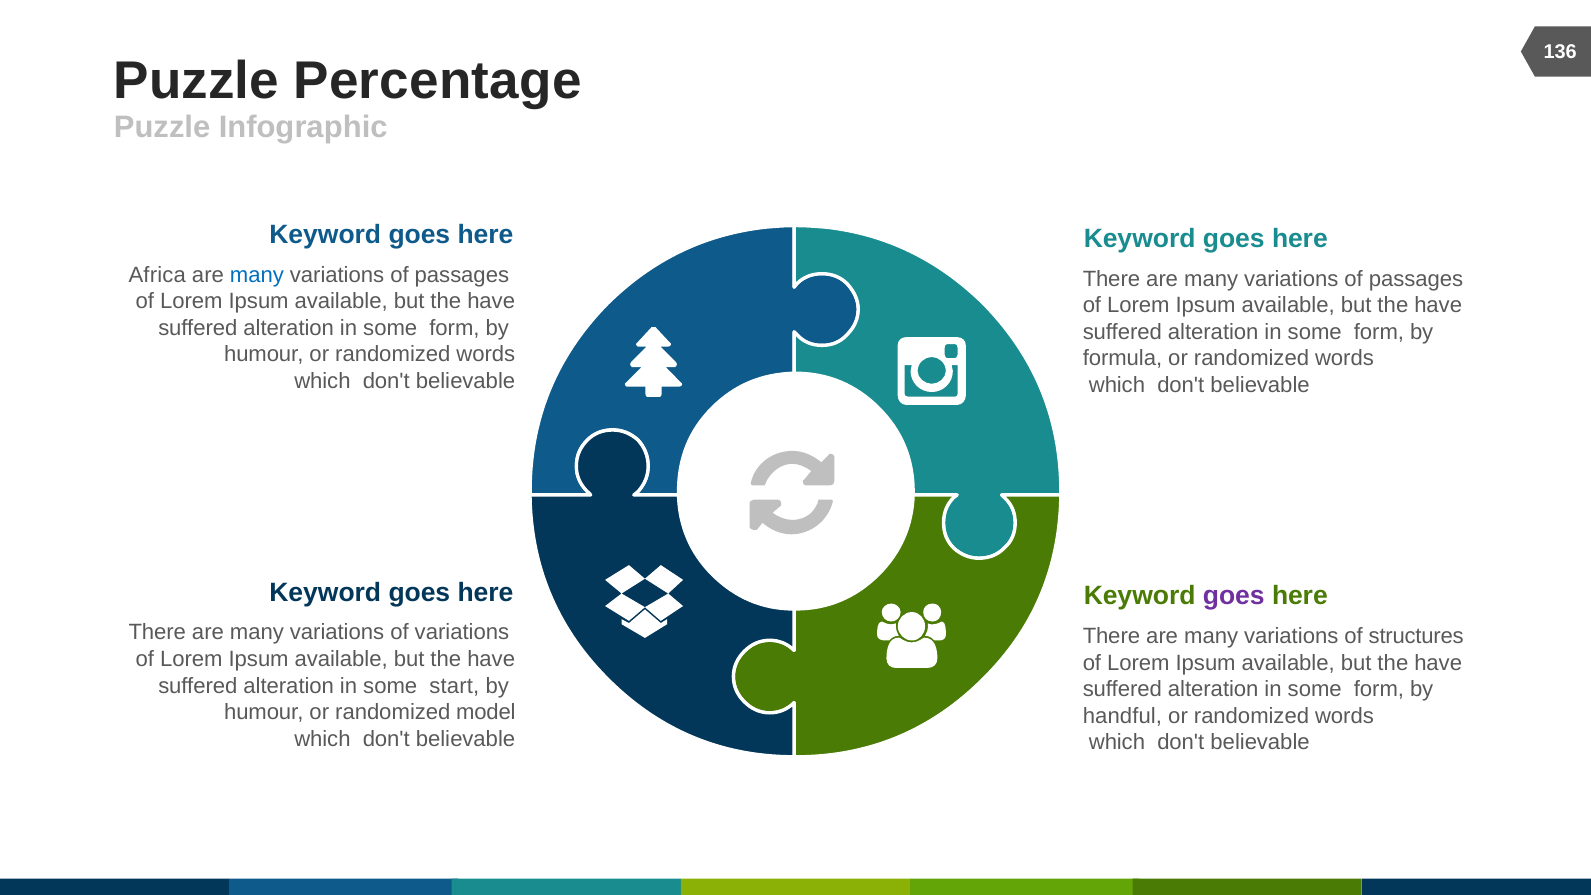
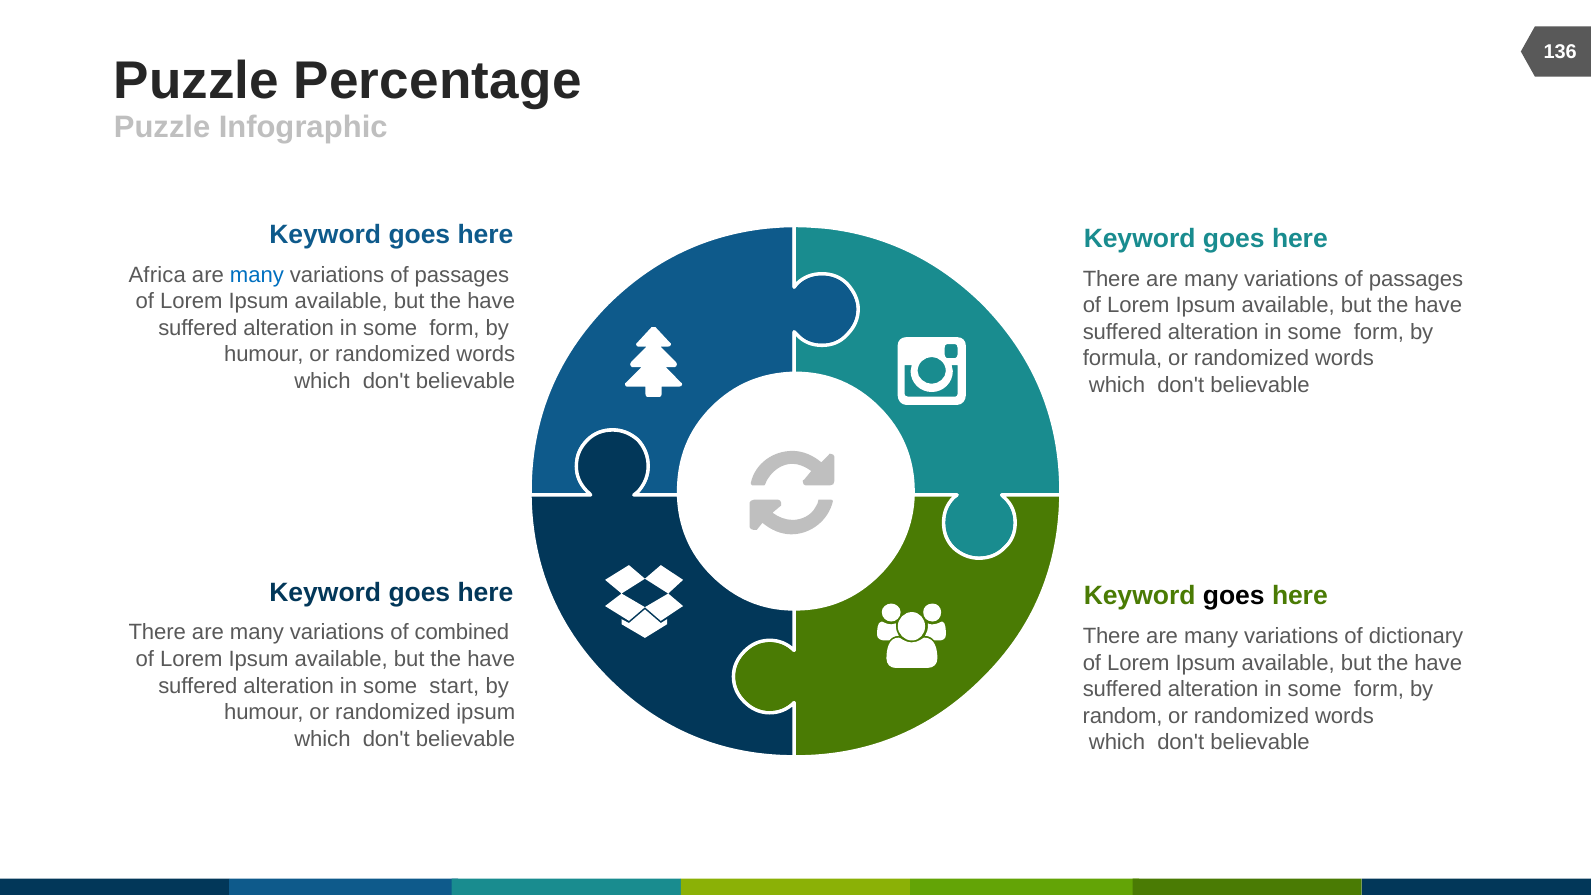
goes colour: purple -> black (1234, 596)
of variations: variations -> combined (462, 633)
structures: structures -> dictionary (1416, 636)
randomized model: model -> ipsum (486, 712)
handful: handful -> random (1123, 716)
